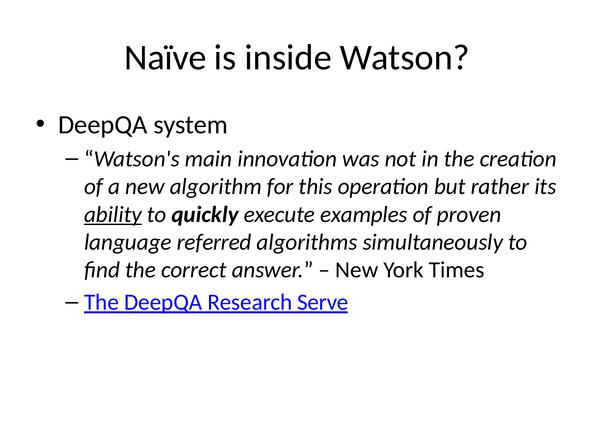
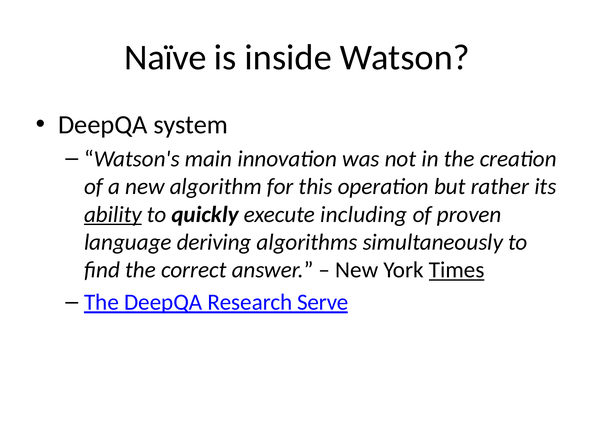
examples: examples -> including (364, 215)
referred: referred -> deriving (214, 242)
Times underline: none -> present (457, 270)
